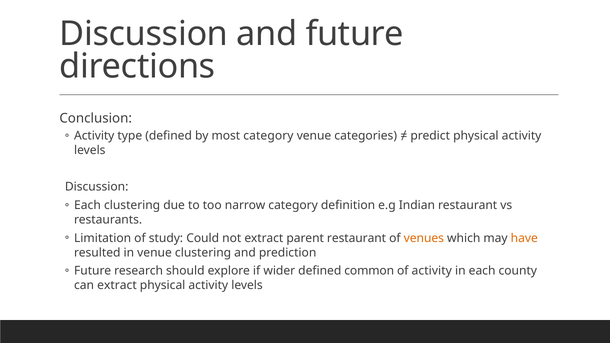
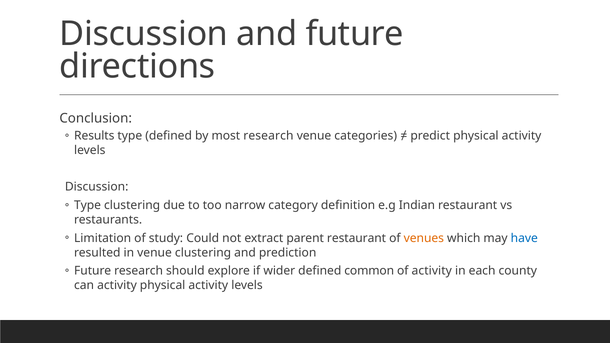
Activity: Activity -> Results (94, 136)
most category: category -> research (268, 136)
Each: Each -> Type (88, 205)
have colour: orange -> blue (524, 238)
can extract: extract -> activity (117, 285)
